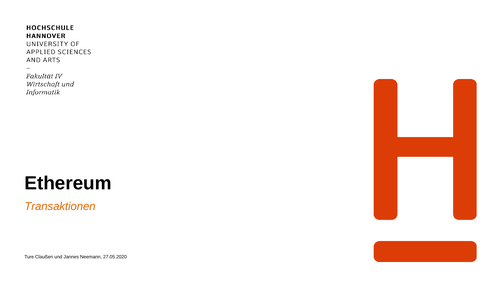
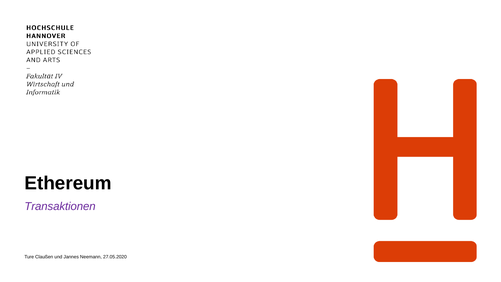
Transaktionen colour: orange -> purple (60, 206)
